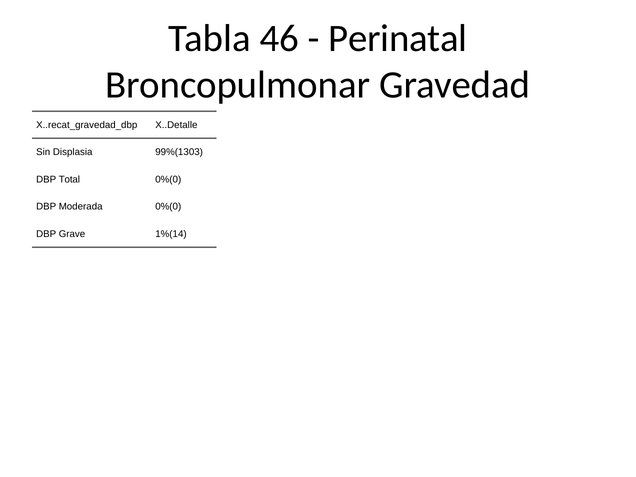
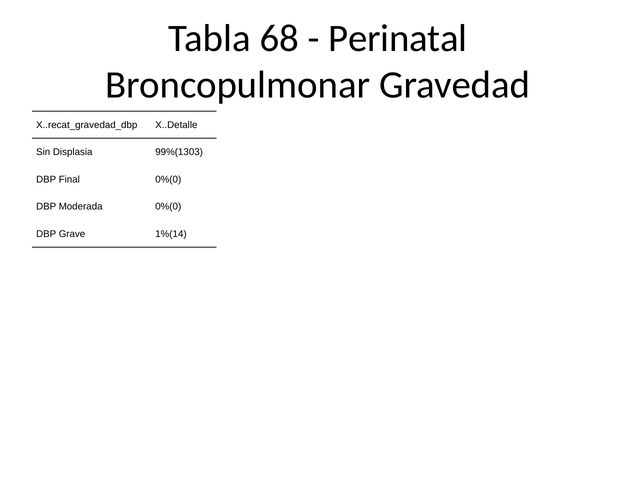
46: 46 -> 68 (279, 38)
Total: Total -> Final (69, 179)
